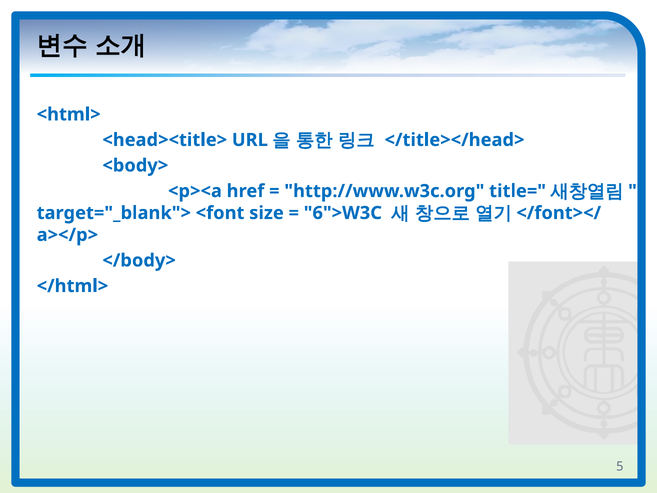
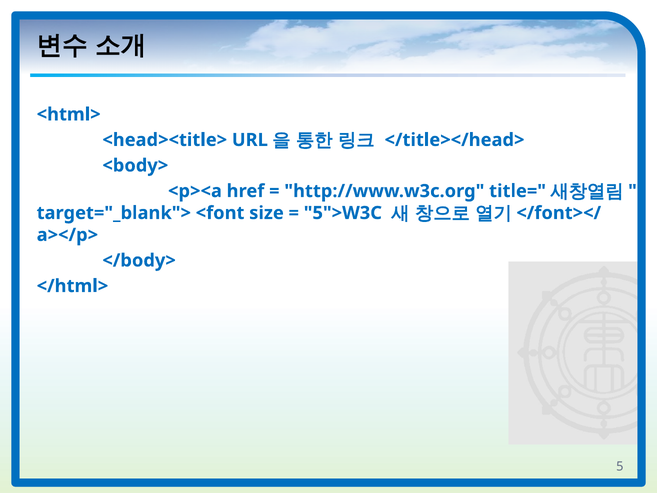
6">W3C: 6">W3C -> 5">W3C (343, 213)
